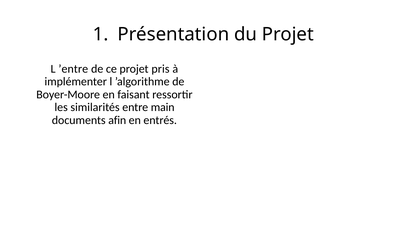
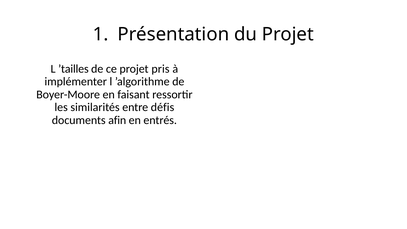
’entre: ’entre -> ’tailles (73, 69)
main: main -> défis (163, 107)
